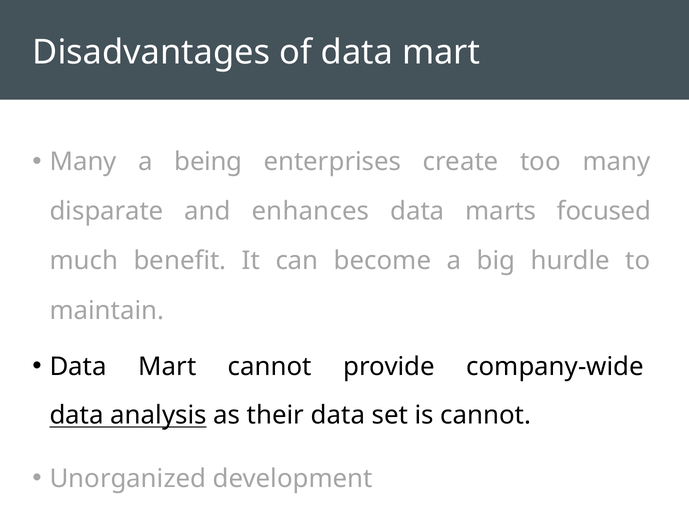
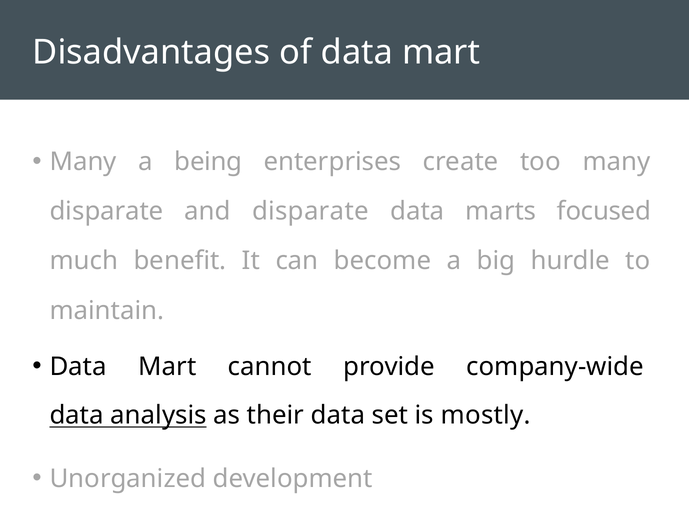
and enhances: enhances -> disparate (310, 212)
is cannot: cannot -> mostly (486, 416)
